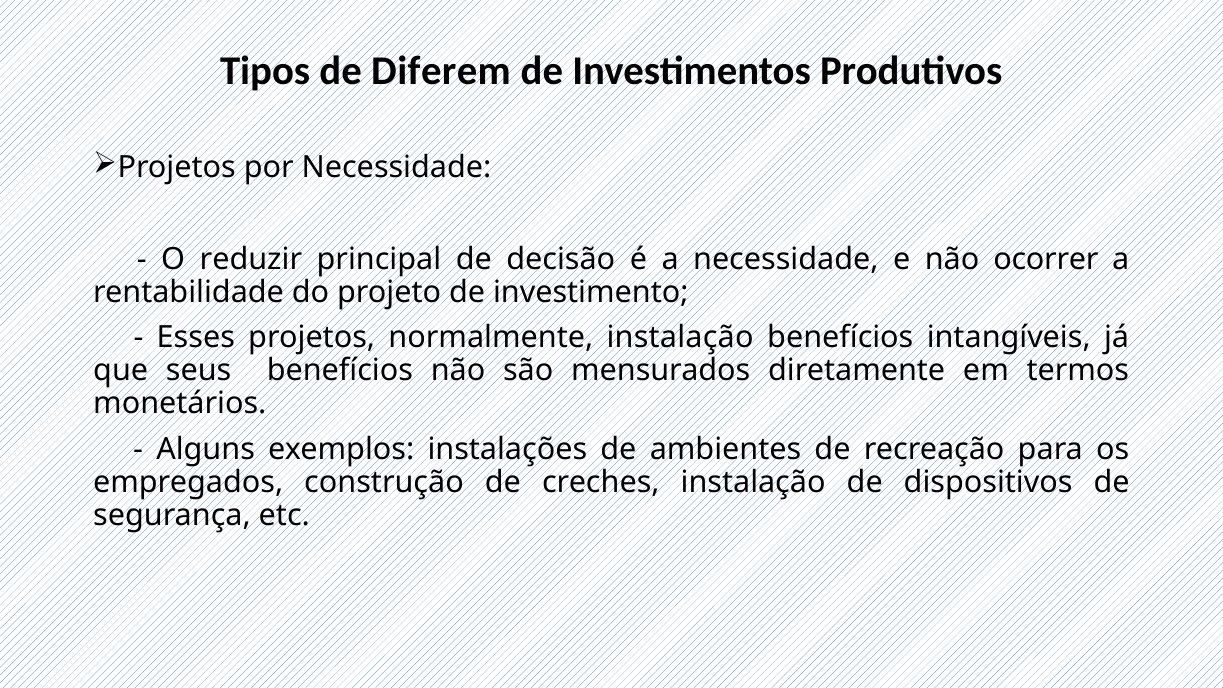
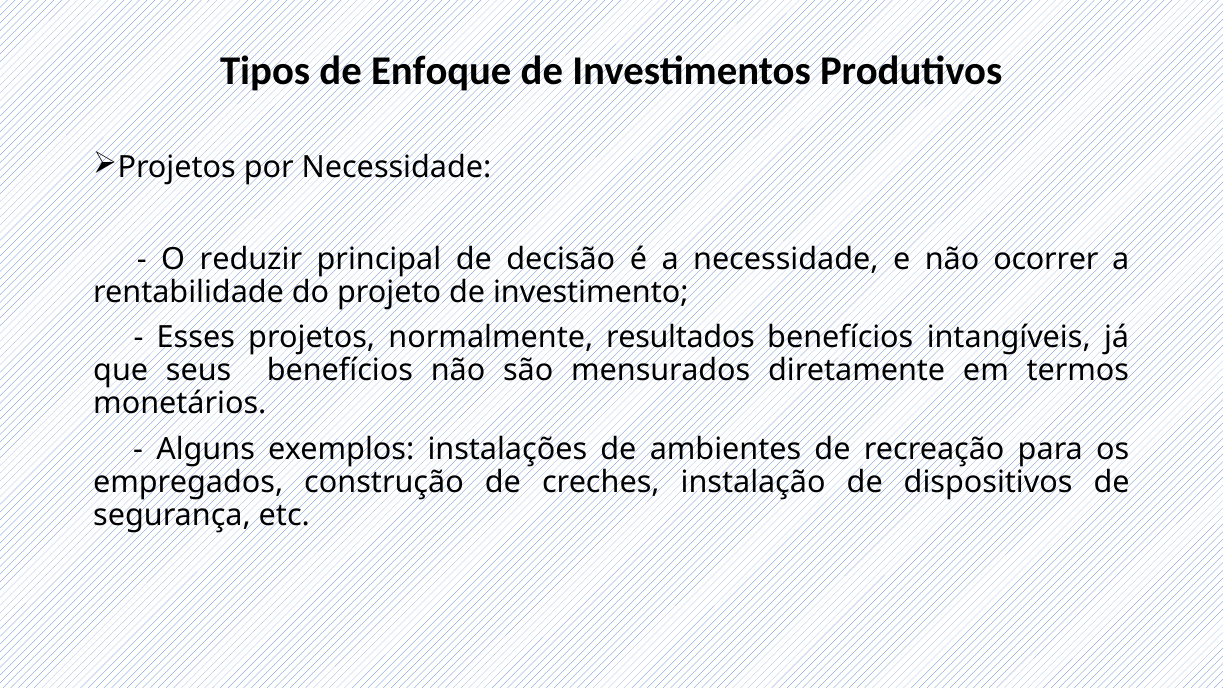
Diferem: Diferem -> Enfoque (441, 71)
normalmente instalação: instalação -> resultados (680, 338)
